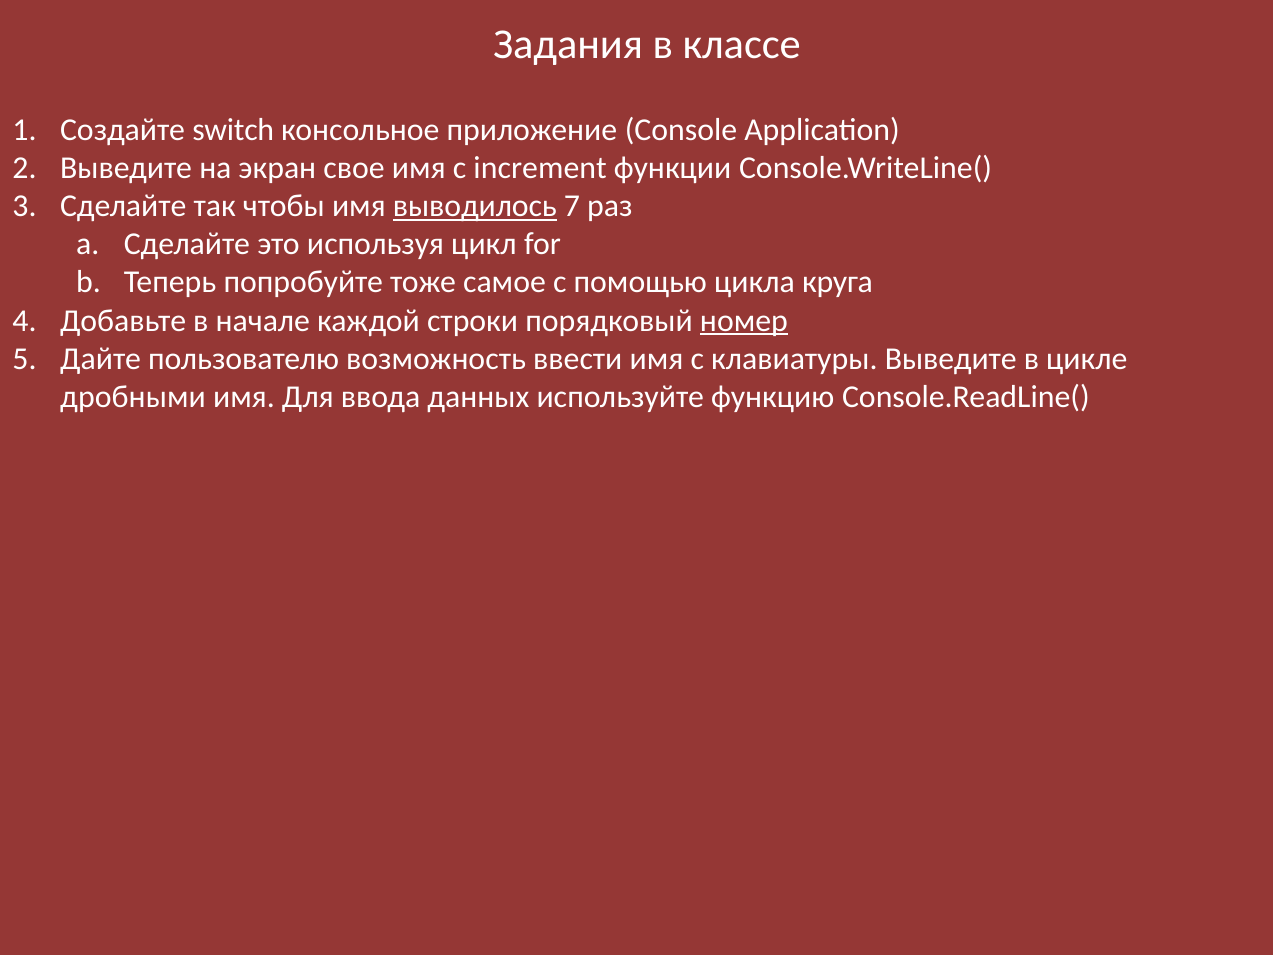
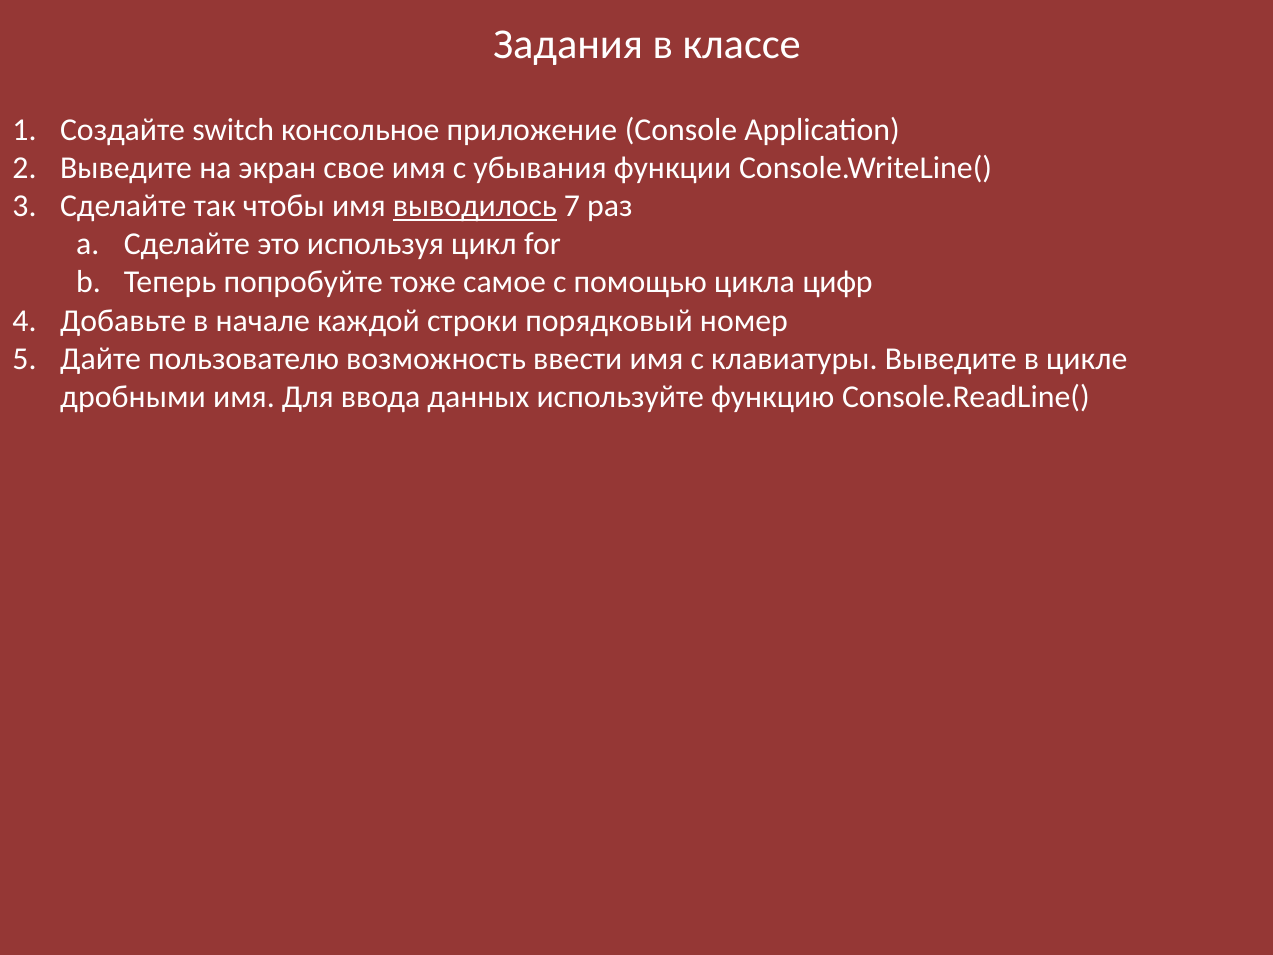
increment: increment -> убывания (540, 168)
круга: круга -> цифр (838, 282)
номер underline: present -> none (744, 321)
